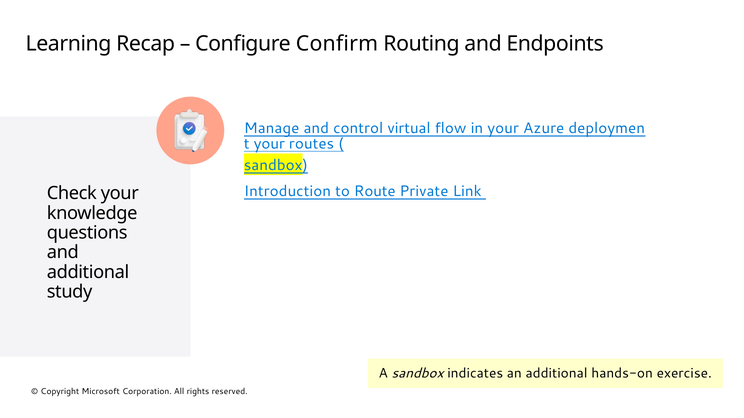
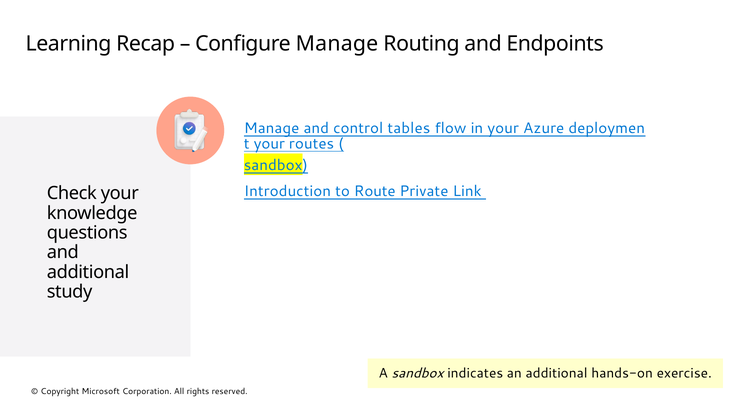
Configure Confirm: Confirm -> Manage (337, 44)
virtual: virtual -> tables (409, 129)
